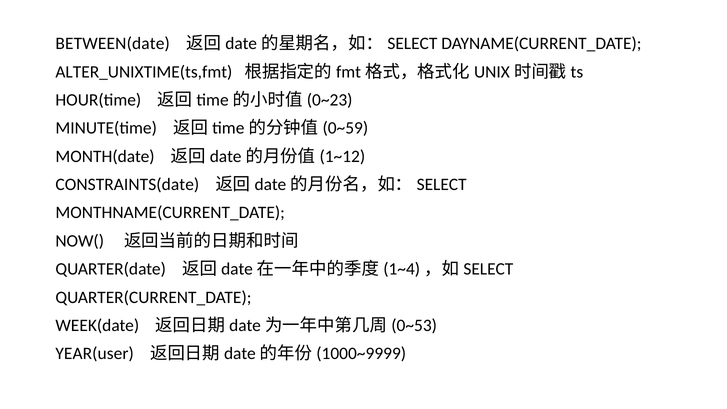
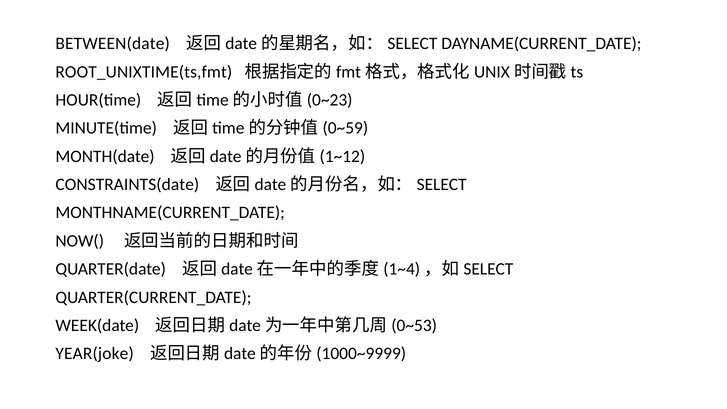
ALTER_UNIXTIME(ts,fmt: ALTER_UNIXTIME(ts,fmt -> ROOT_UNIXTIME(ts,fmt (144, 72)
YEAR(user: YEAR(user -> YEAR(joke (95, 354)
